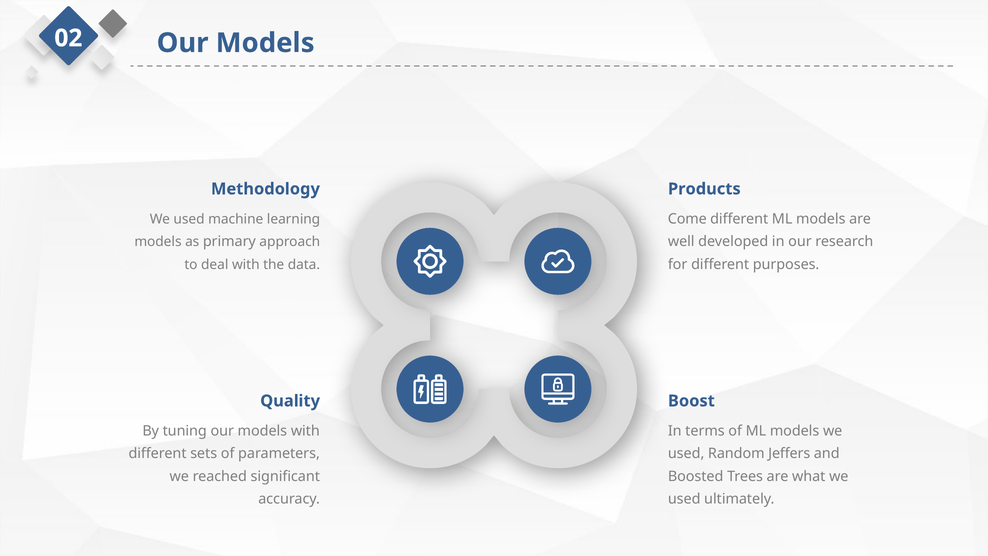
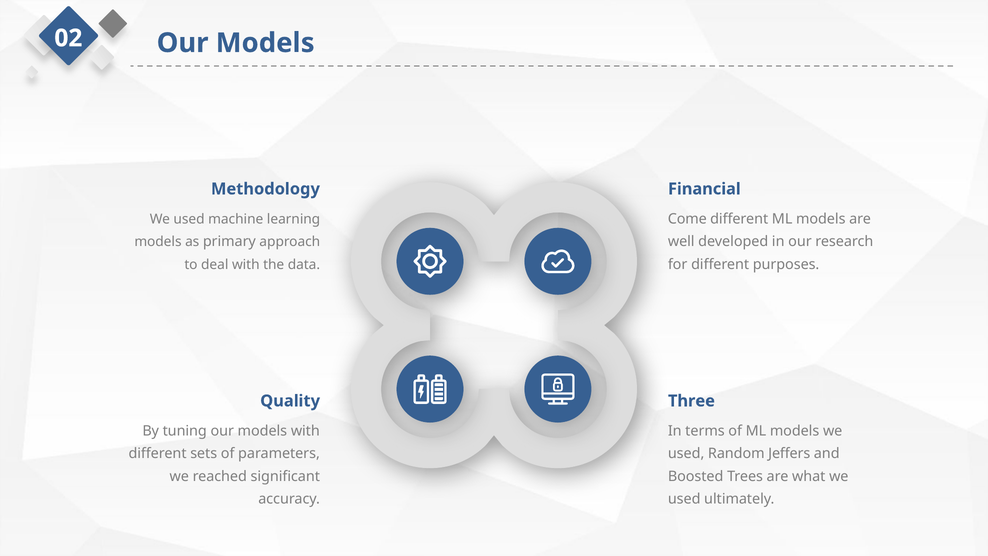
Products: Products -> Financial (704, 189)
Boost: Boost -> Three (691, 401)
